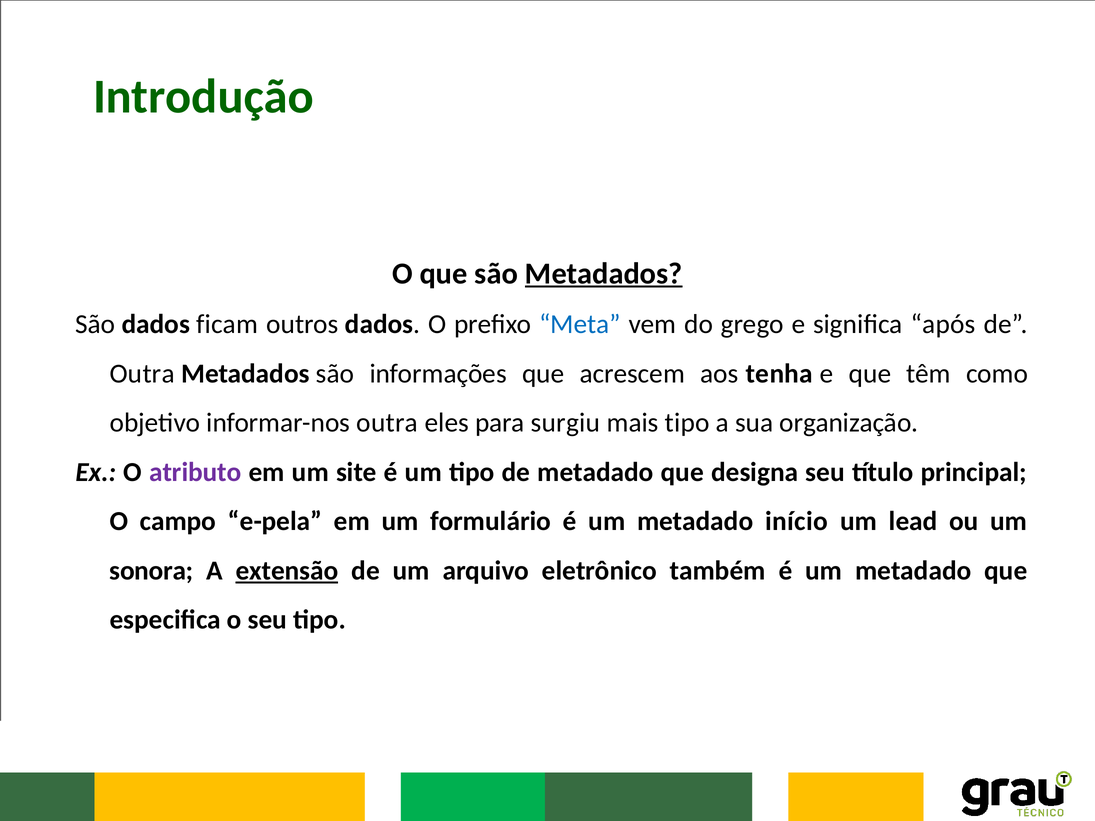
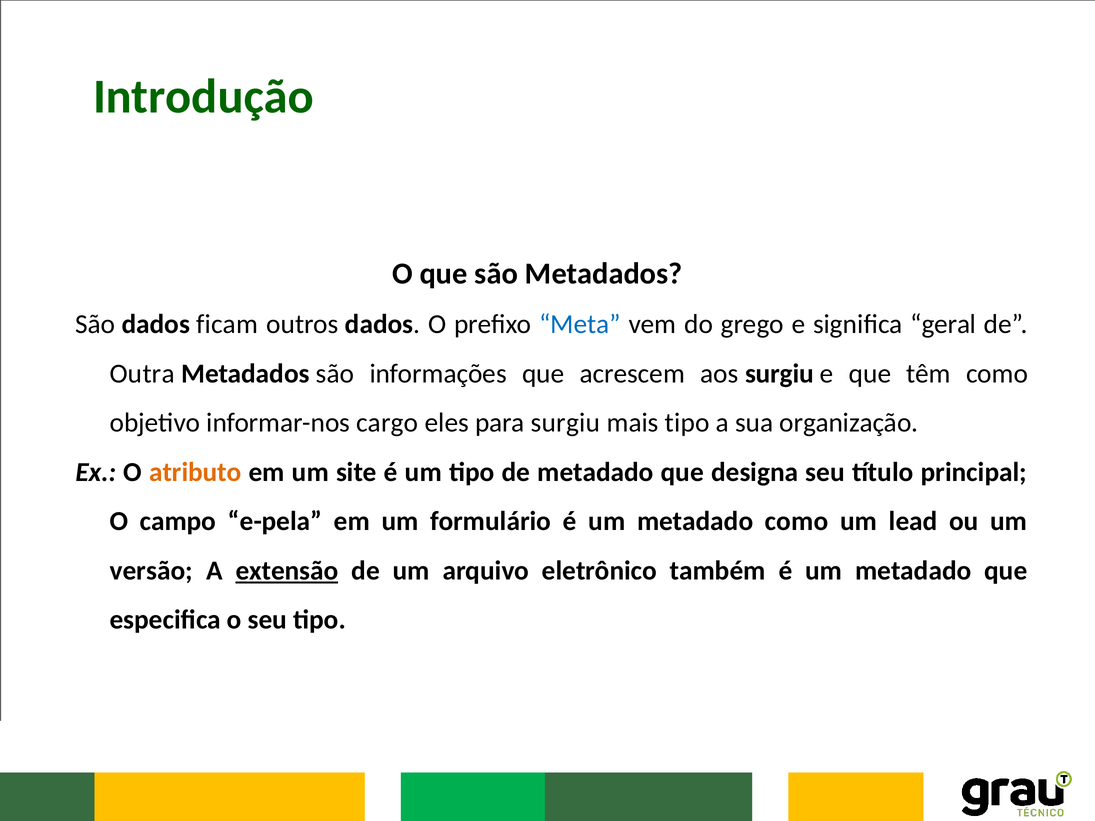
Metadados underline: present -> none (604, 274)
após: após -> geral (943, 324)
aos tenha: tenha -> surgiu (780, 374)
informar-nos outra: outra -> cargo (387, 423)
atributo colour: purple -> orange (195, 472)
metadado início: início -> como (797, 522)
sonora: sonora -> versão (151, 571)
